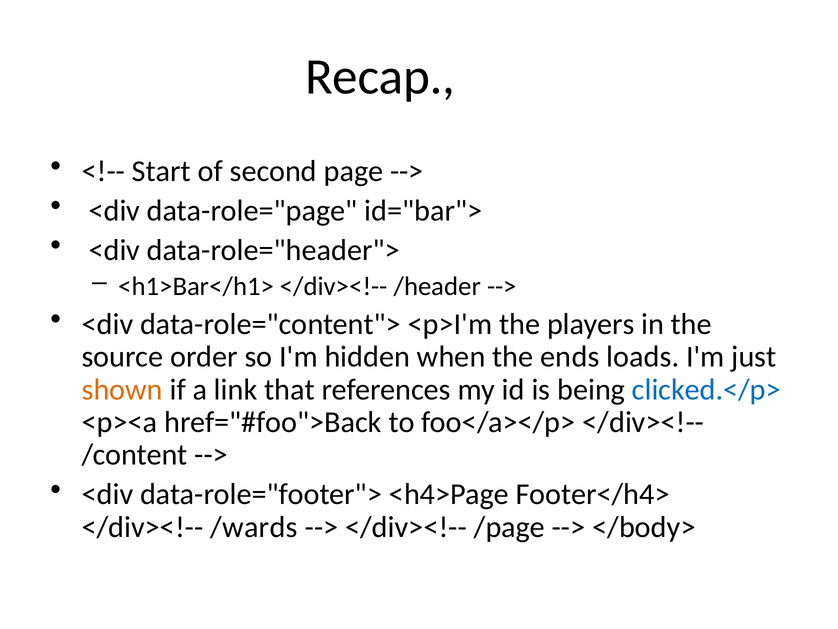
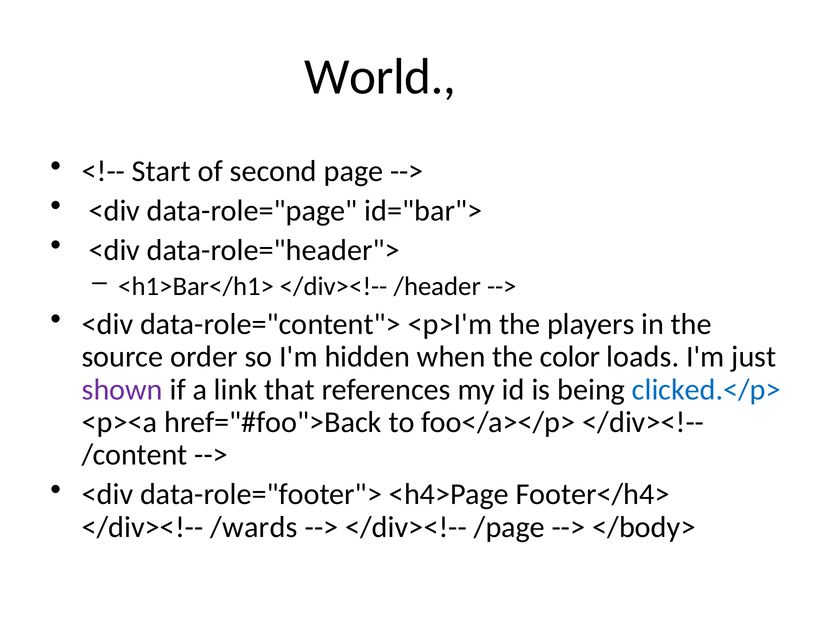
Recap: Recap -> World (380, 77)
ends: ends -> color (570, 357)
shown colour: orange -> purple (122, 389)
